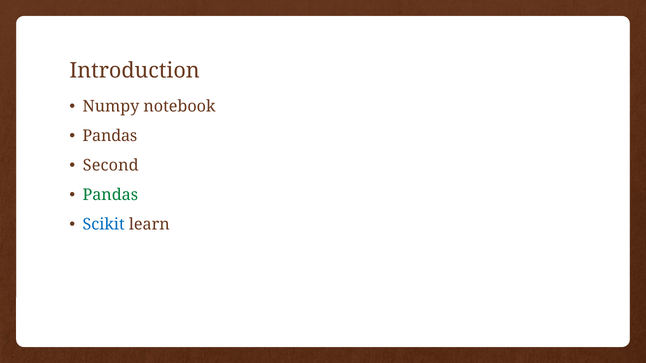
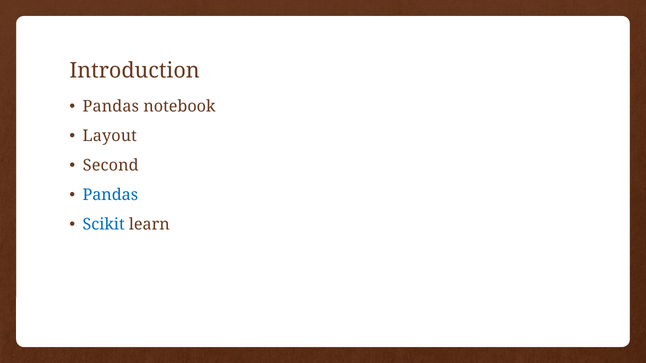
Numpy: Numpy -> Pandas (111, 107)
Pandas: Pandas -> Layout (110, 136)
Pandas colour: green -> blue (110, 195)
